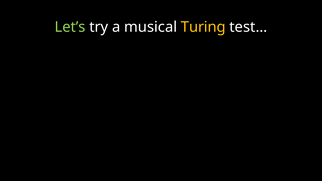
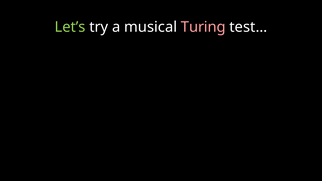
Turing colour: yellow -> pink (203, 27)
